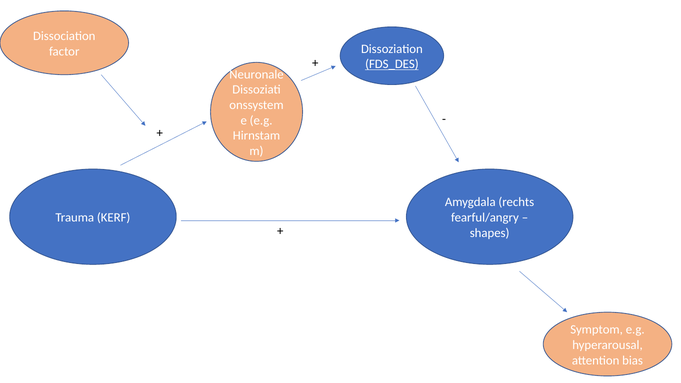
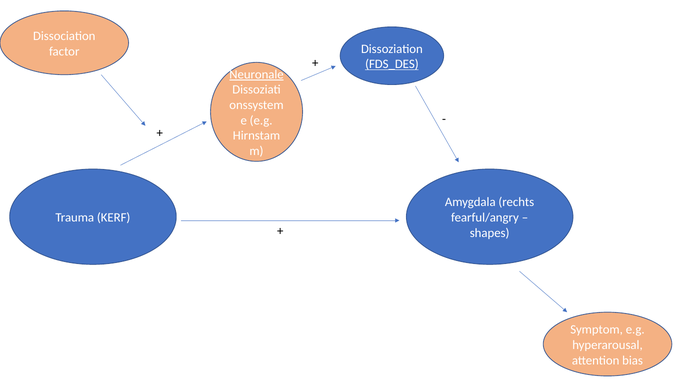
Neuronale underline: none -> present (257, 74)
